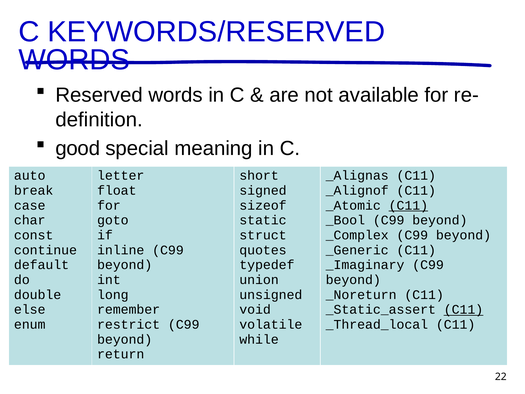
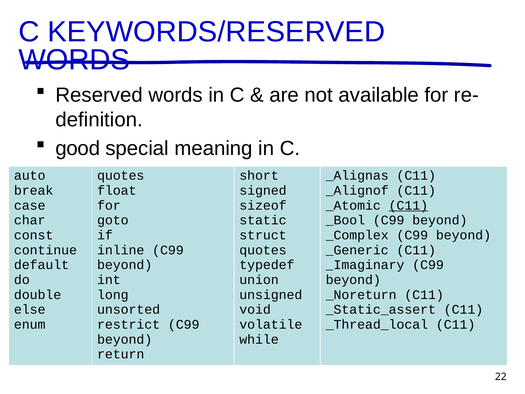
letter: letter -> quotes (121, 175)
remember: remember -> unsorted (129, 309)
C11 underline: present -> none (463, 309)
